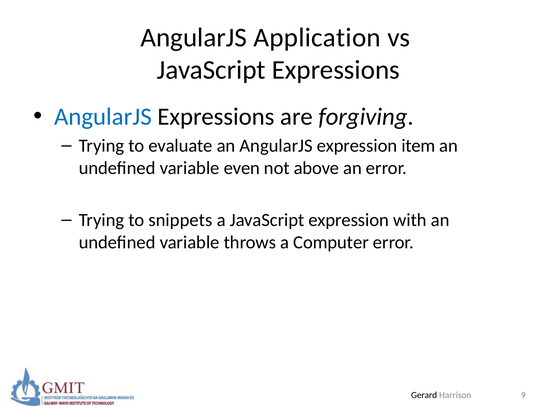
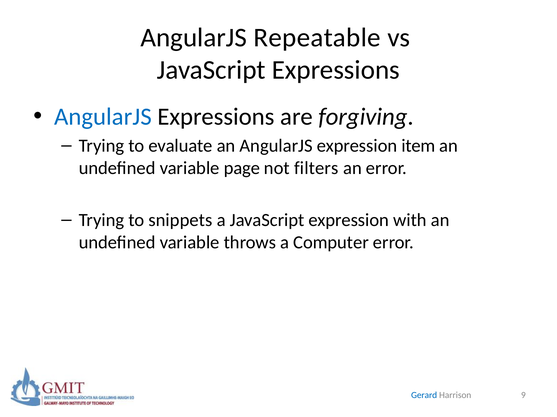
Application: Application -> Repeatable (317, 38)
even: even -> page (242, 168)
above: above -> filters (316, 168)
Gerard colour: black -> blue (424, 396)
